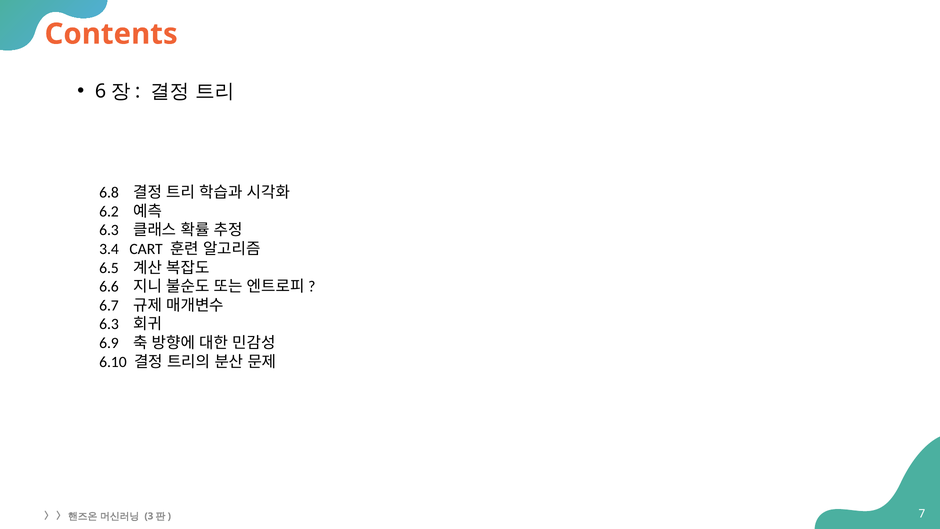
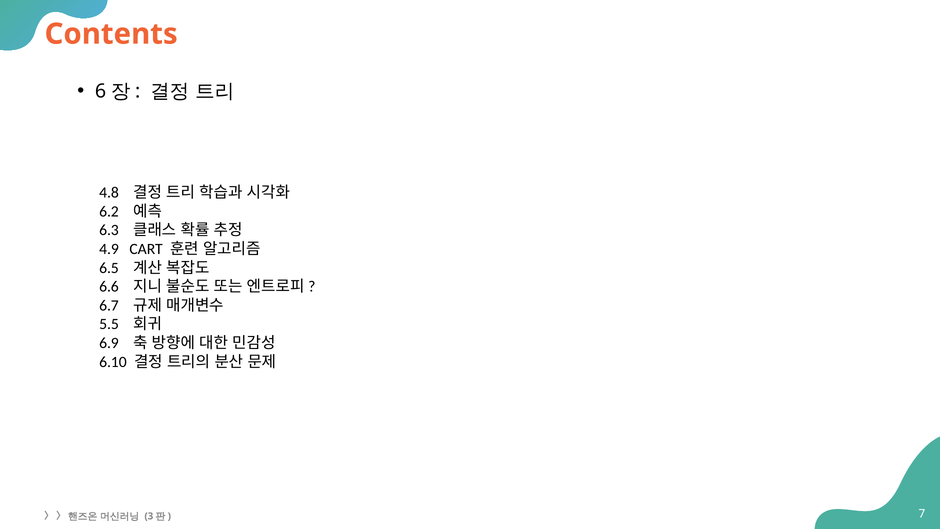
6.8: 6.8 -> 4.8 (109, 193)
3.4: 3.4 -> 4.9 (109, 249)
6.3: 6.3 -> 5.5 (109, 324)
